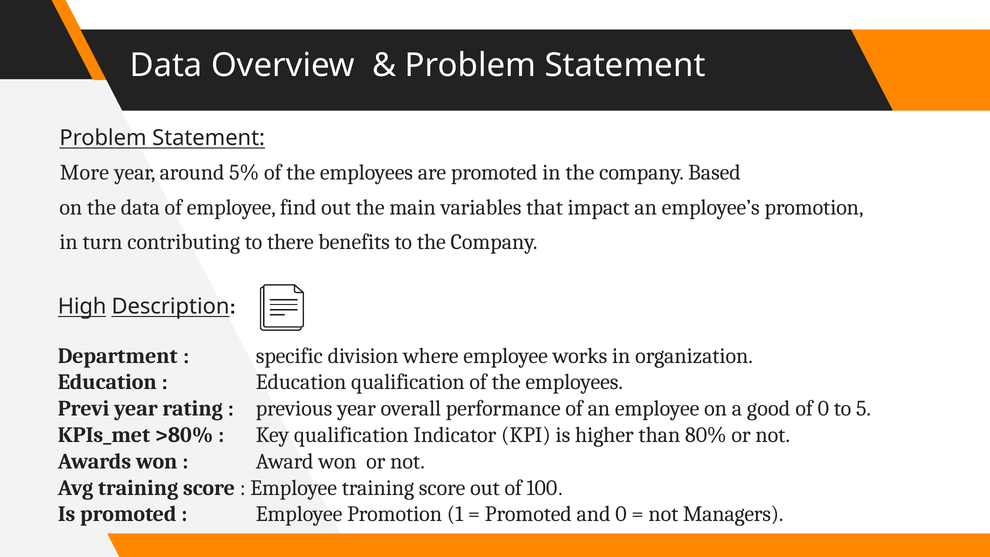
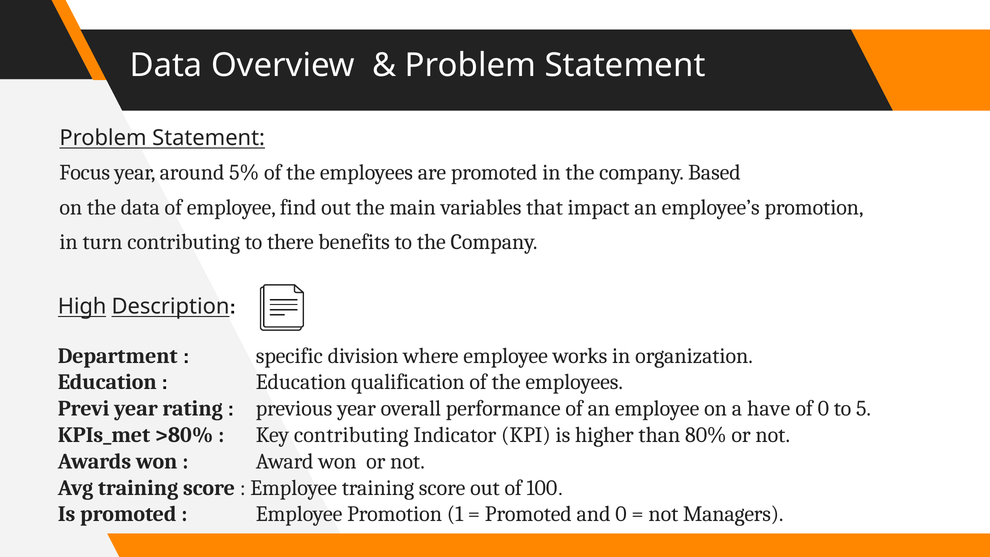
More: More -> Focus (85, 173)
good: good -> have (769, 409)
Key qualification: qualification -> contributing (351, 435)
